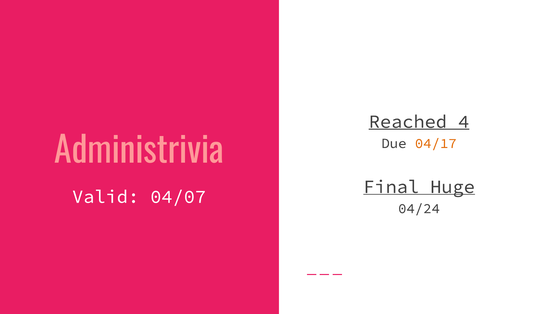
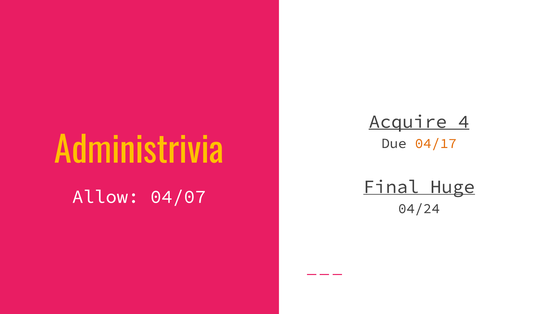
Reached: Reached -> Acquire (408, 122)
Administrivia colour: pink -> yellow (139, 151)
Valid: Valid -> Allow (106, 197)
